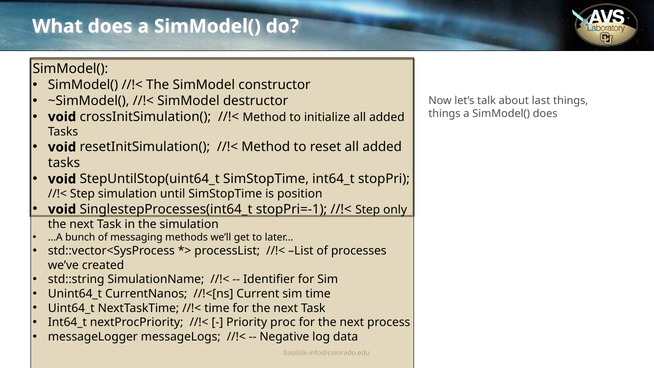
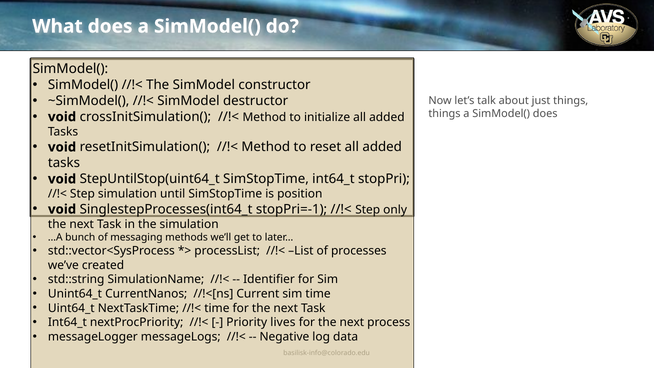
last: last -> just (541, 100)
proc: proc -> lives (283, 322)
